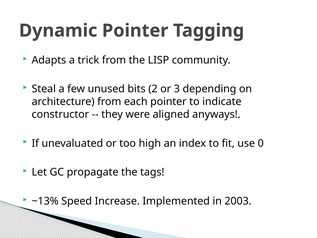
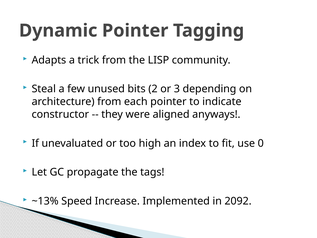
2003: 2003 -> 2092 (238, 201)
